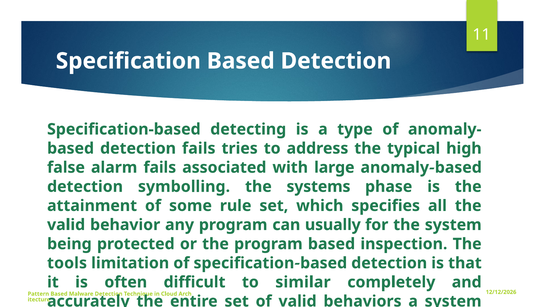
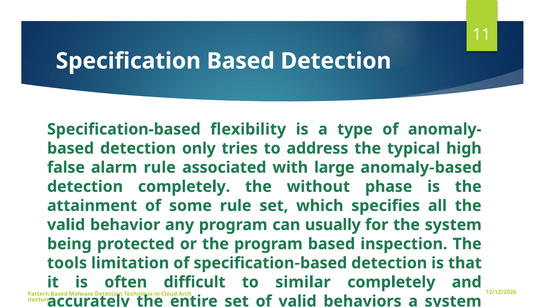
detecting: detecting -> flexibility (248, 129)
detection fails: fails -> only (199, 148)
alarm fails: fails -> rule (160, 167)
detection symbolling: symbolling -> completely (184, 186)
systems: systems -> without (318, 186)
